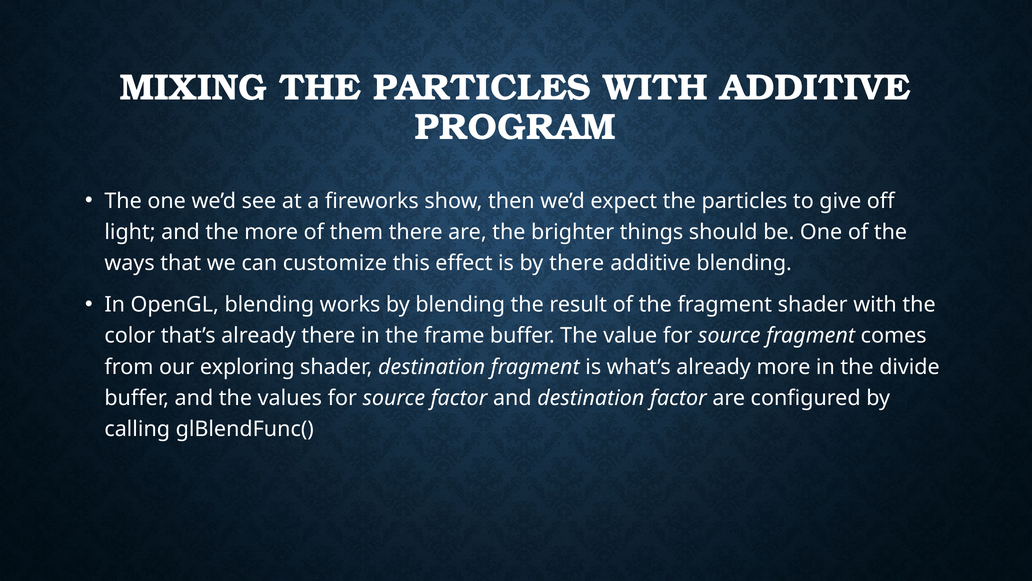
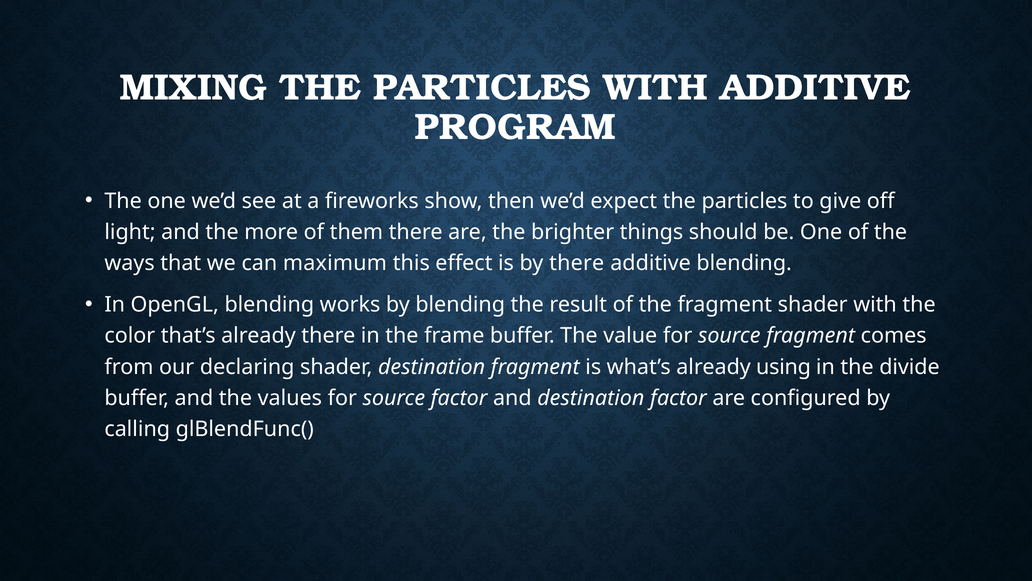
customize: customize -> maximum (335, 263)
exploring: exploring -> declaring (247, 367)
already more: more -> using (784, 367)
